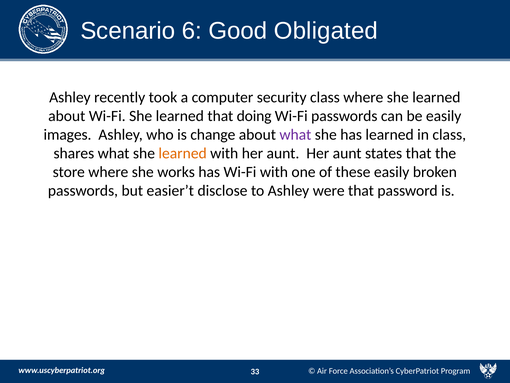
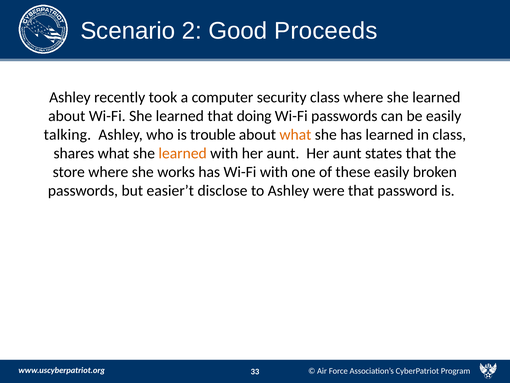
6: 6 -> 2 (192, 31)
Obligated: Obligated -> Proceeds (326, 31)
images: images -> talking (67, 135)
change: change -> trouble (213, 135)
what colour: purple -> orange (295, 135)
